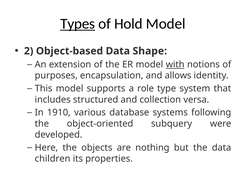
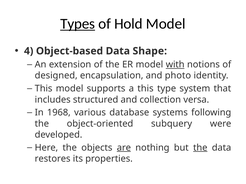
2: 2 -> 4 (29, 51)
purposes: purposes -> designed (56, 76)
allows: allows -> photo (178, 76)
a role: role -> this (145, 89)
1910: 1910 -> 1968 (59, 113)
are underline: none -> present (124, 148)
the underline: none -> present (200, 148)
children: children -> restores (53, 159)
